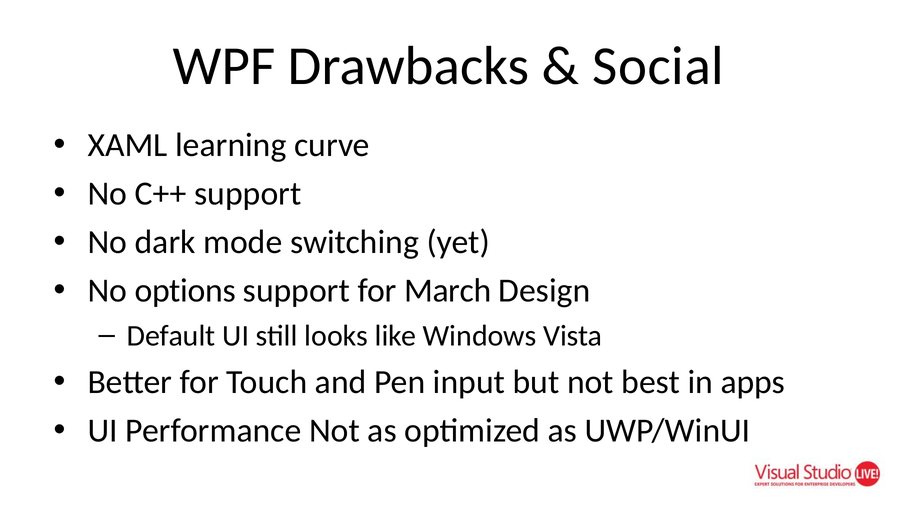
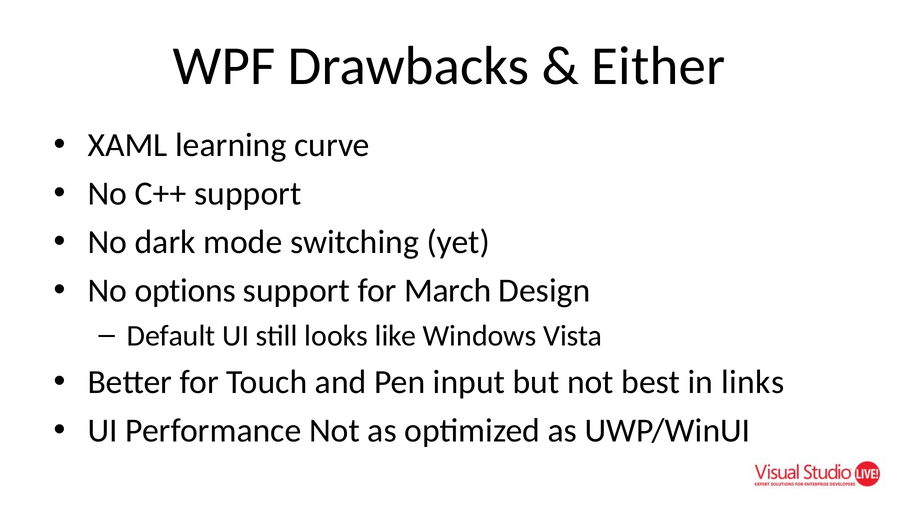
Social: Social -> Either (658, 66)
apps: apps -> links (753, 382)
